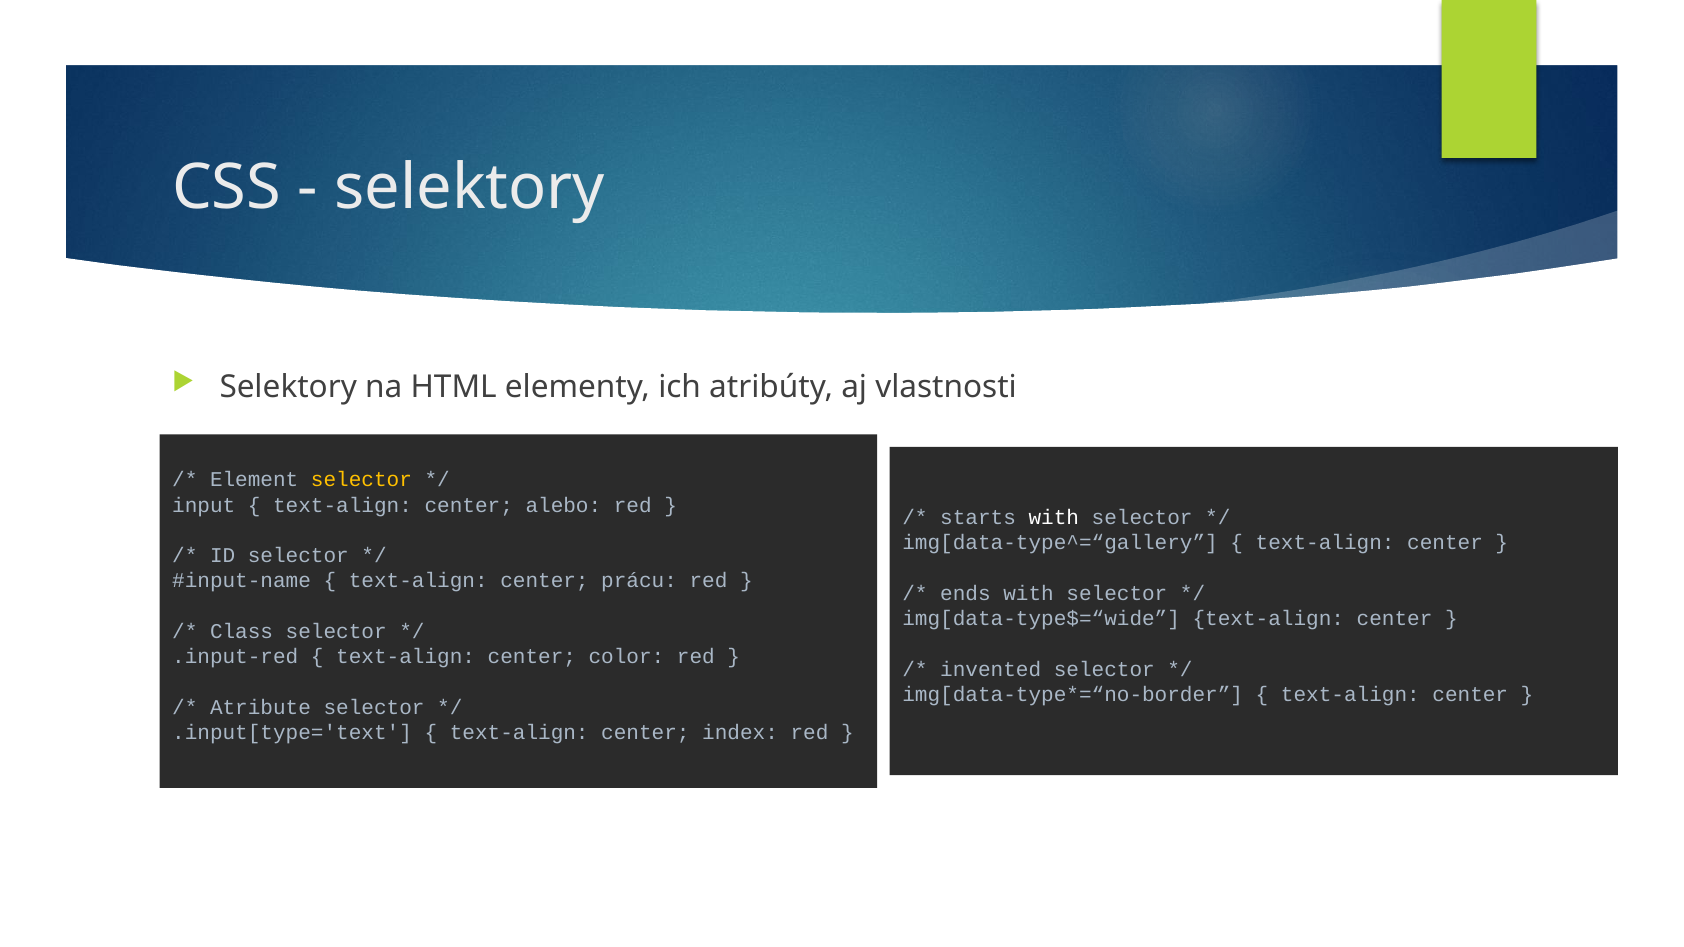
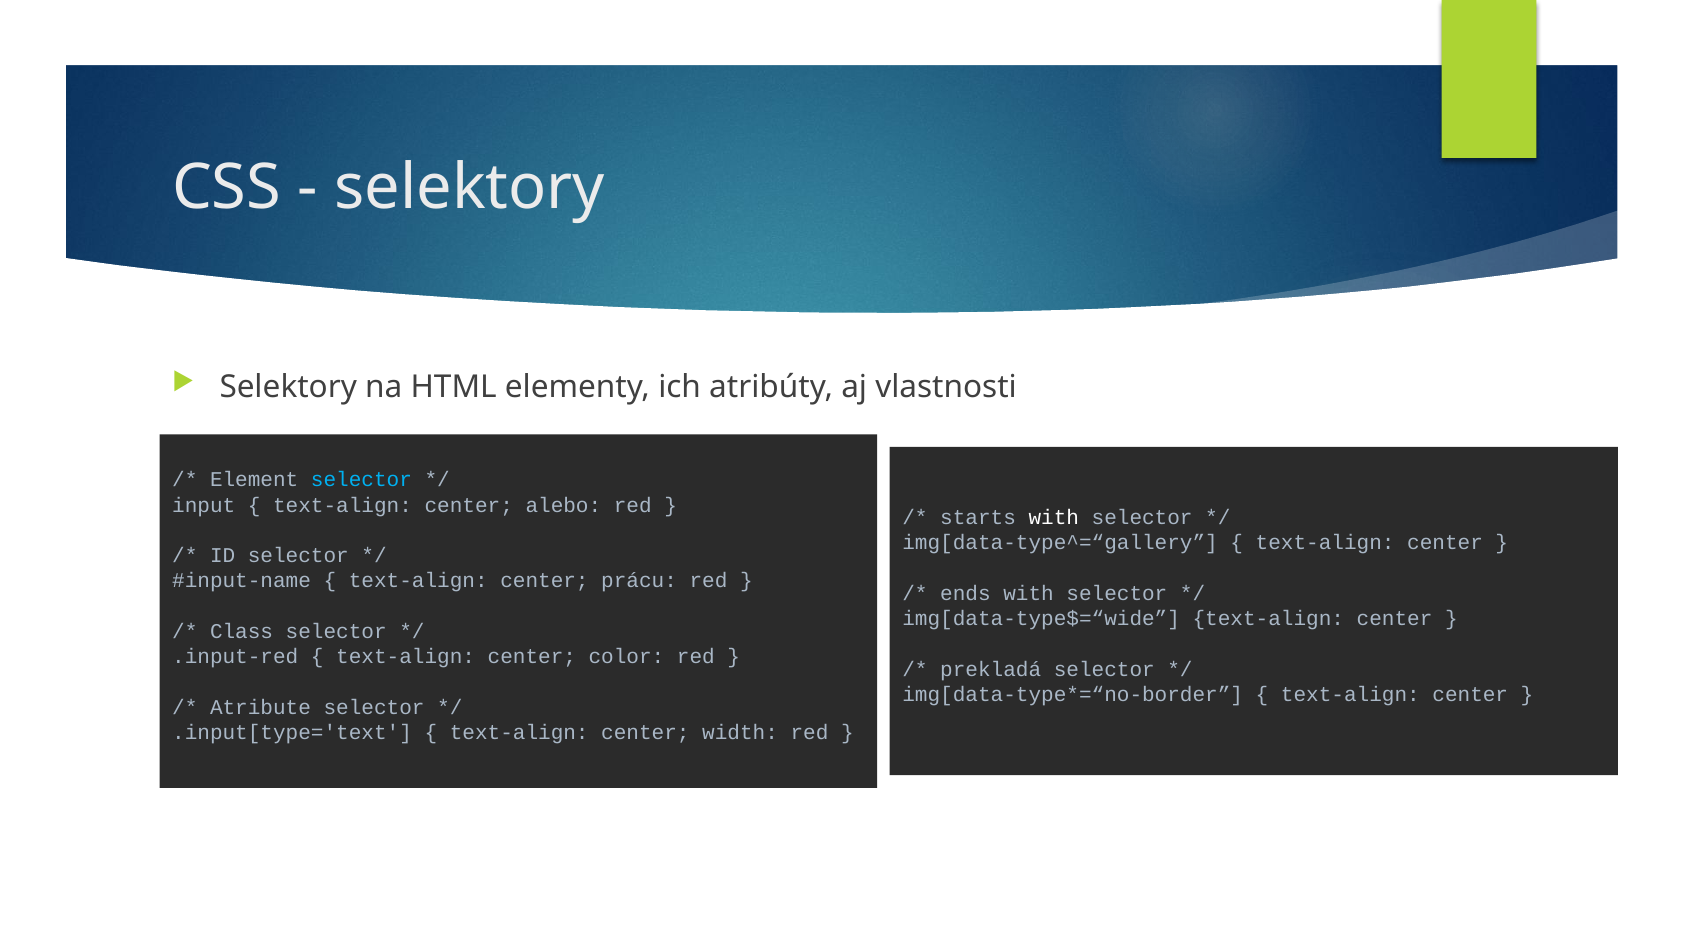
selector colour: yellow -> light blue (361, 480)
invented: invented -> prekladá (991, 669)
index: index -> width (740, 733)
